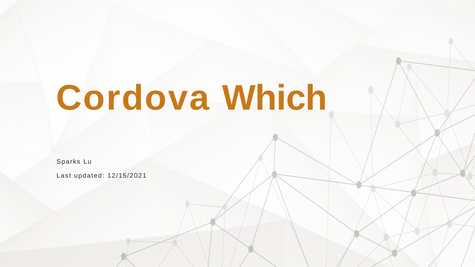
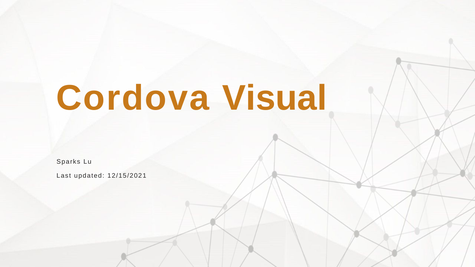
Which: Which -> Visual (275, 98)
